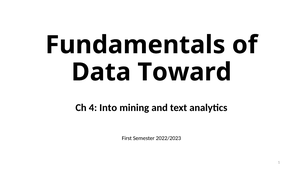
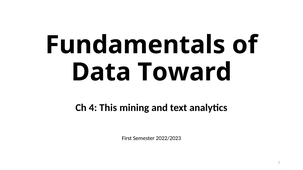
Into: Into -> This (108, 108)
